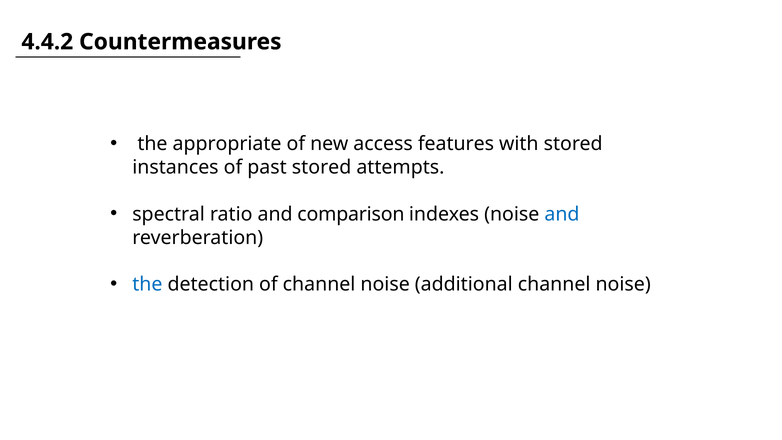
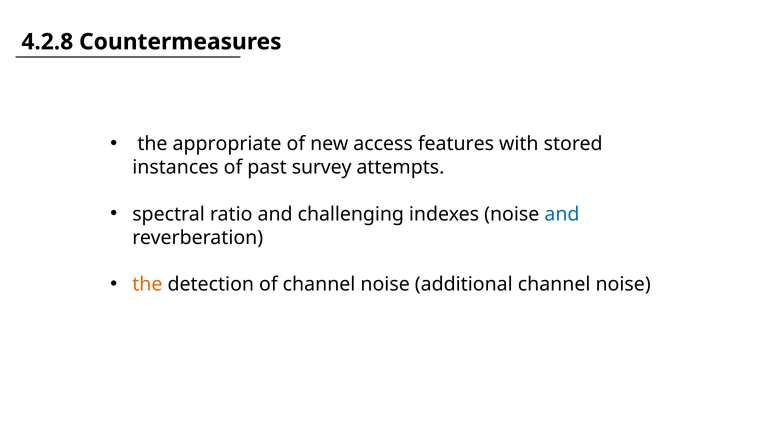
4.4.2: 4.4.2 -> 4.2.8 (47, 42)
past stored: stored -> survey (322, 167)
comparison: comparison -> challenging (351, 214)
the colour: blue -> orange (147, 284)
